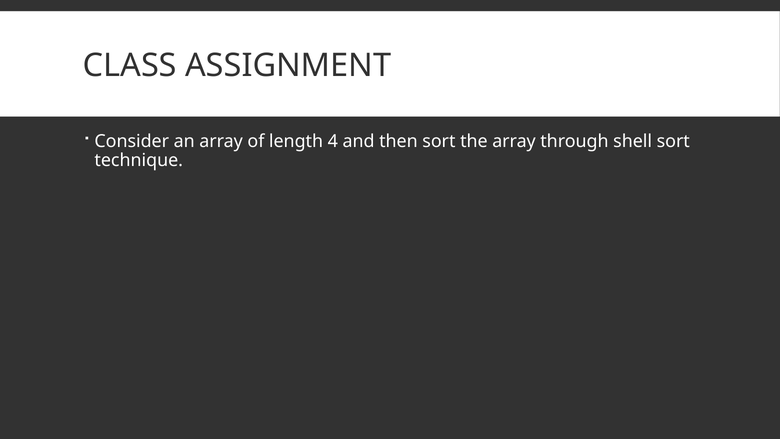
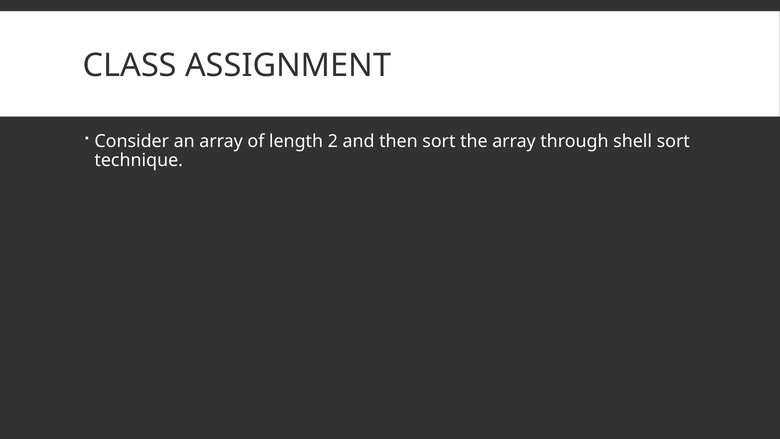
4: 4 -> 2 (333, 141)
